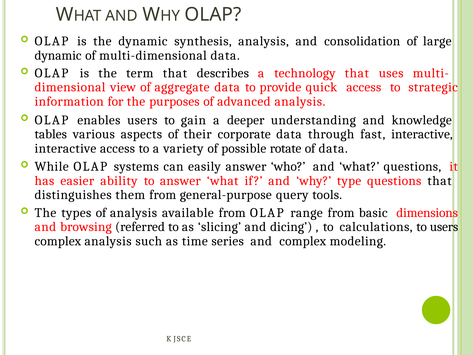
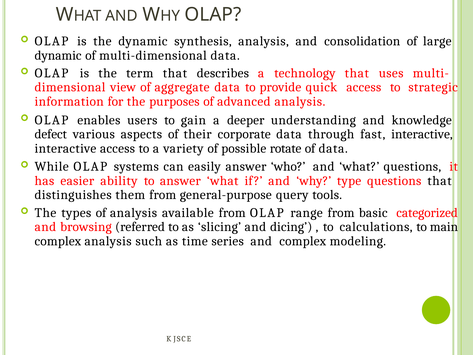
tables: tables -> defect (51, 134)
dimensions: dimensions -> categorized (427, 213)
to users: users -> main (444, 227)
